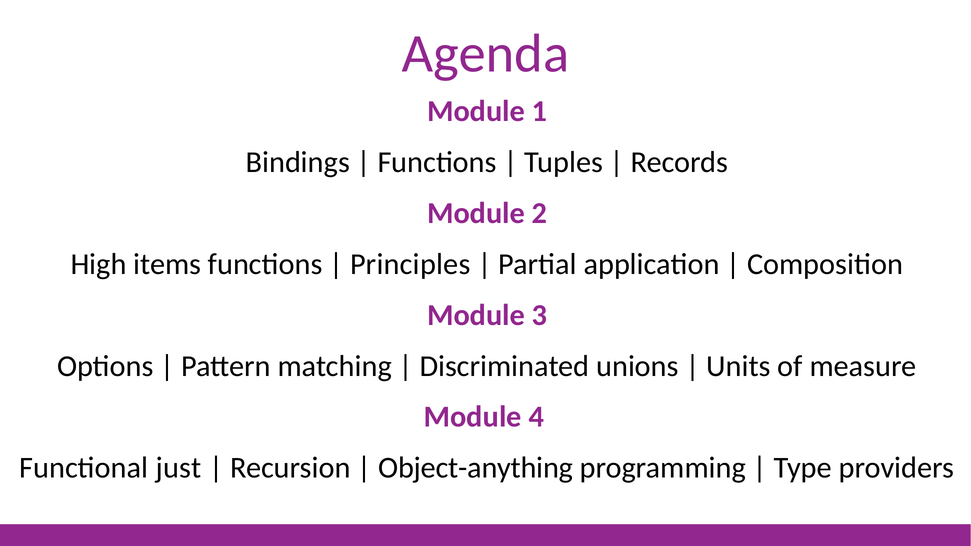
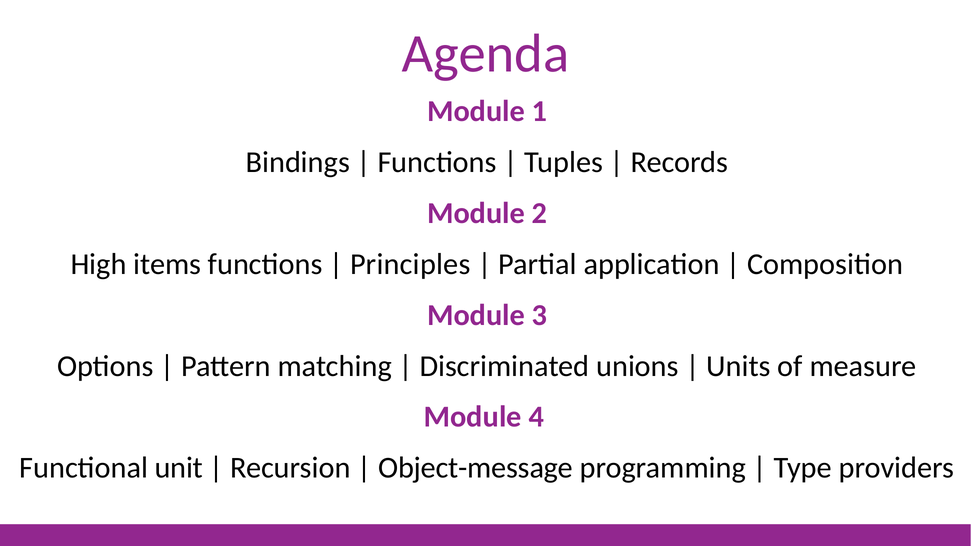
just: just -> unit (179, 468)
Object-anything: Object-anything -> Object-message (476, 468)
